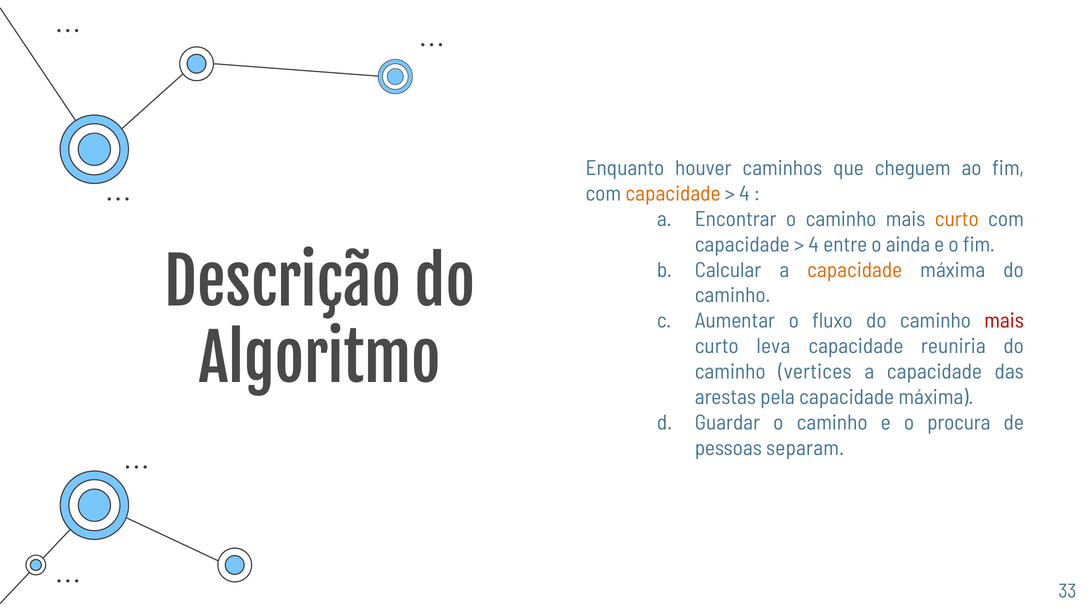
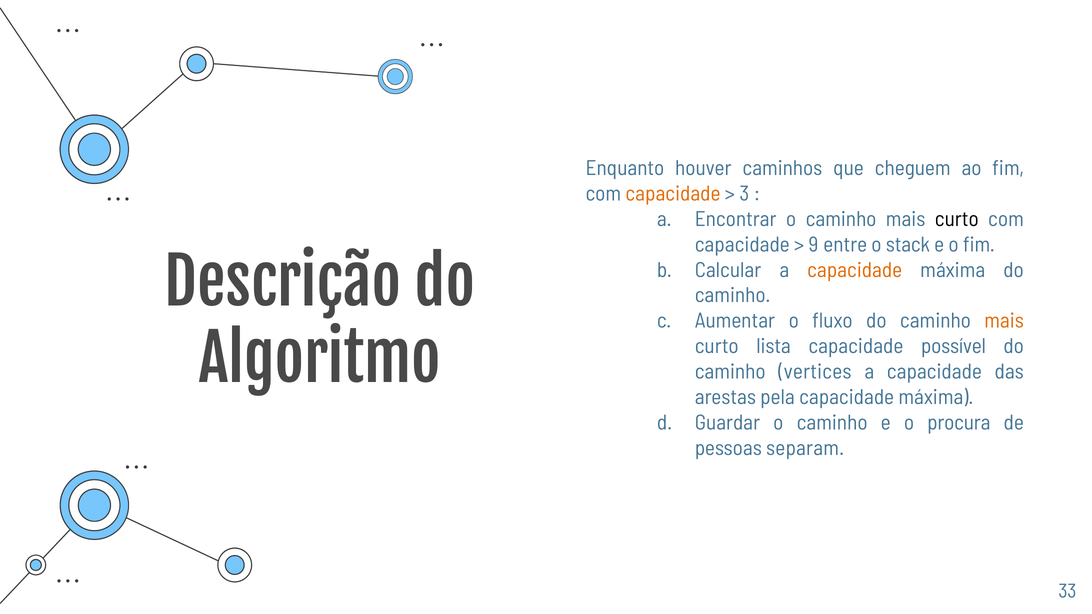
4: 4 -> 3 (744, 194)
curto colour: orange -> black (957, 219)
4: 4 -> 9 (814, 245)
ainda: ainda -> stack (908, 245)
mais colour: red -> orange (1004, 321)
leva: leva -> lista (774, 347)
reuniria: reuniria -> possível (953, 347)
